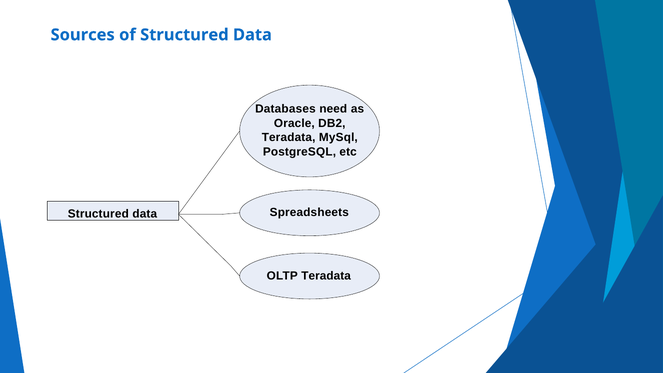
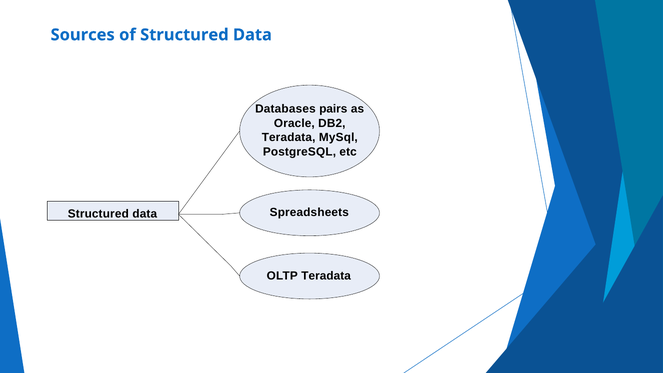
need: need -> pairs (333, 109)
